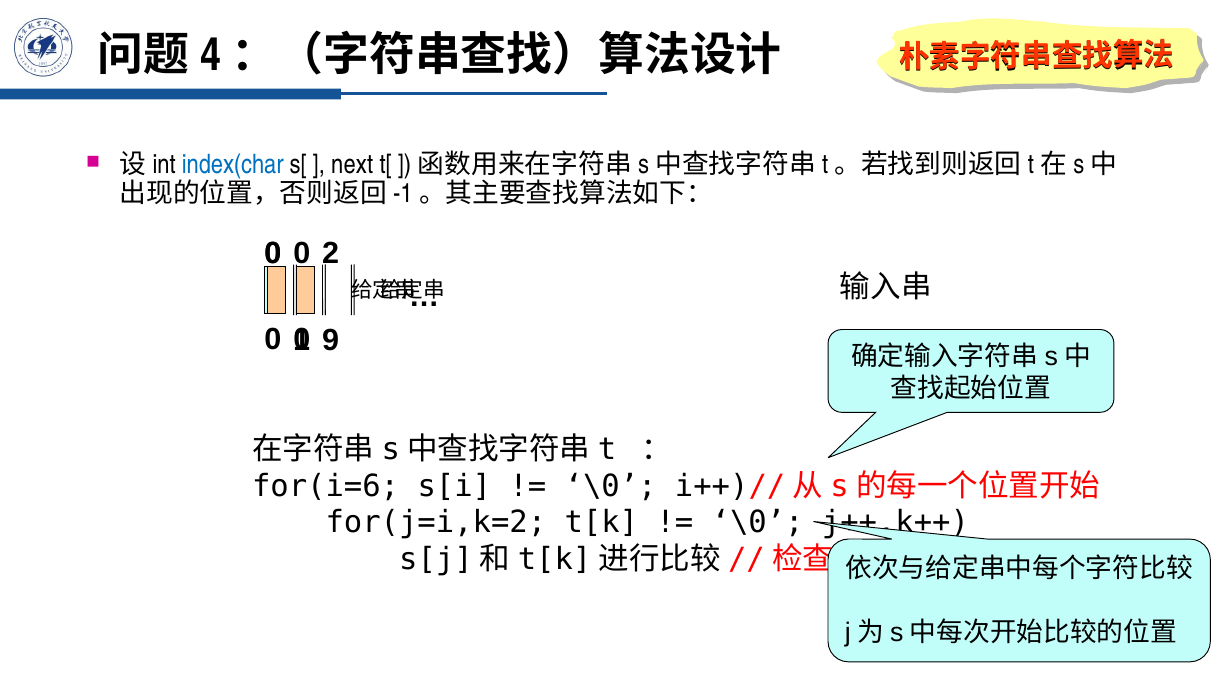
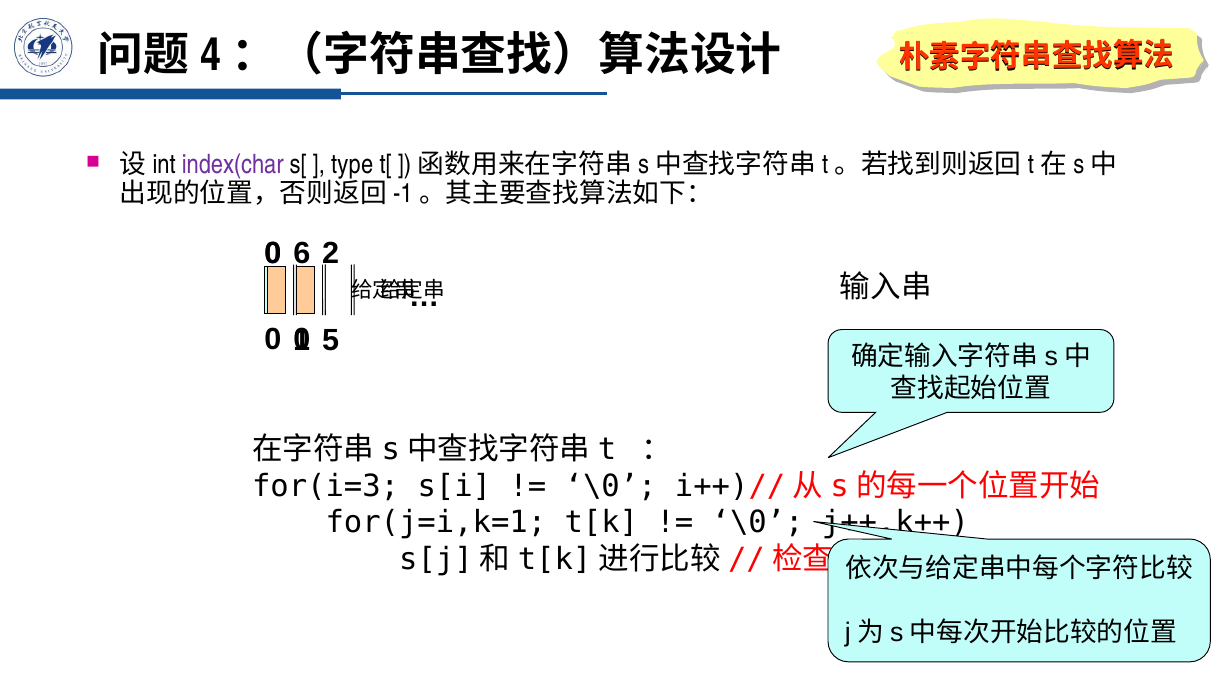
index(char colour: blue -> purple (233, 165)
next: next -> type (352, 165)
0: 0 -> 6 (302, 253)
9: 9 -> 5 (330, 340)
for(i=6: for(i=6 -> for(i=3 (326, 486)
for(j=i,k=2: for(j=i,k=2 -> for(j=i,k=1 (436, 522)
